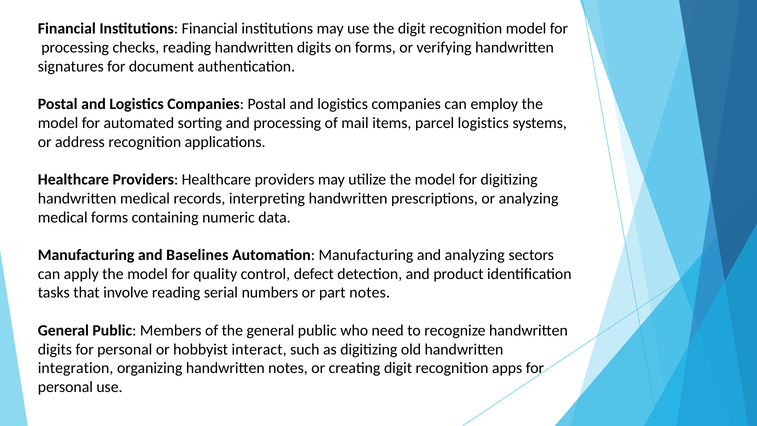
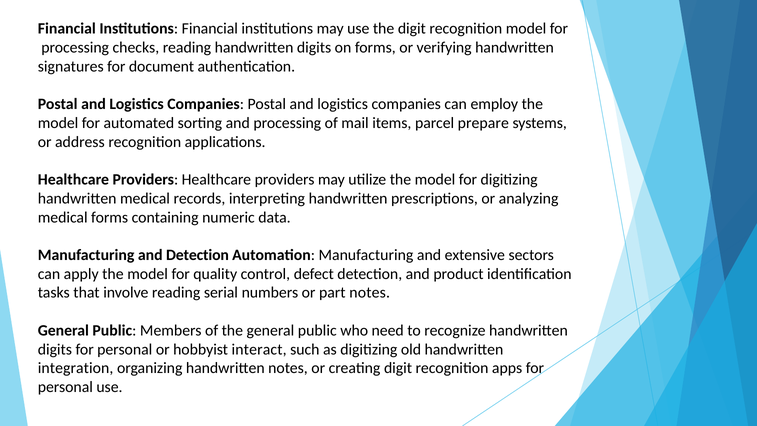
parcel logistics: logistics -> prepare (483, 123)
and Baselines: Baselines -> Detection (197, 255)
and analyzing: analyzing -> extensive (475, 255)
